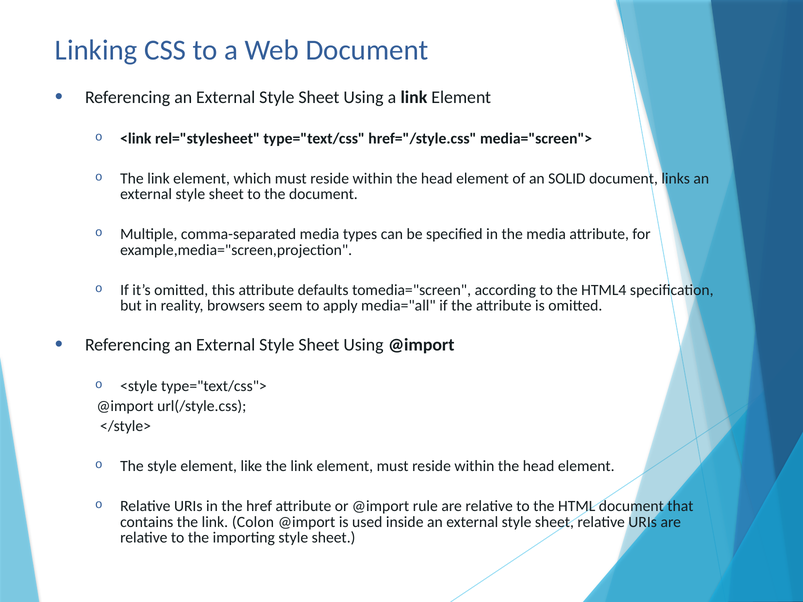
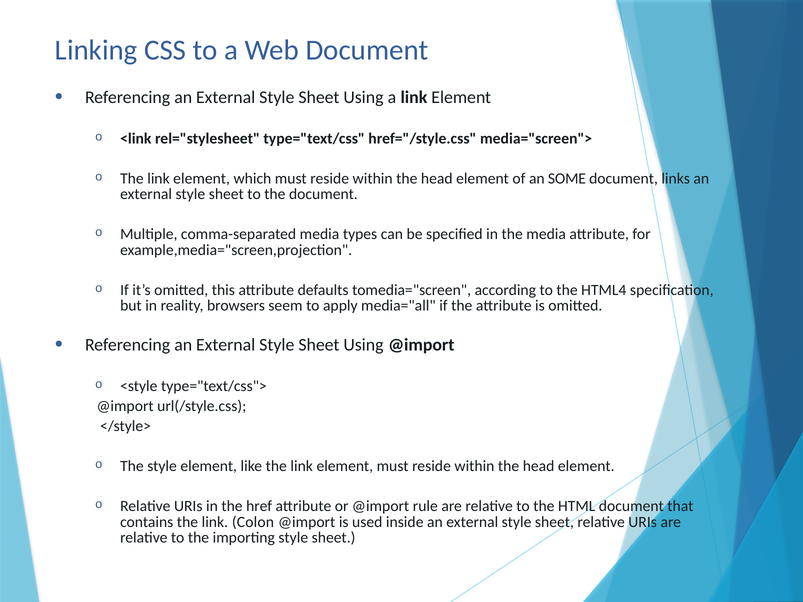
SOLID: SOLID -> SOME (567, 179)
